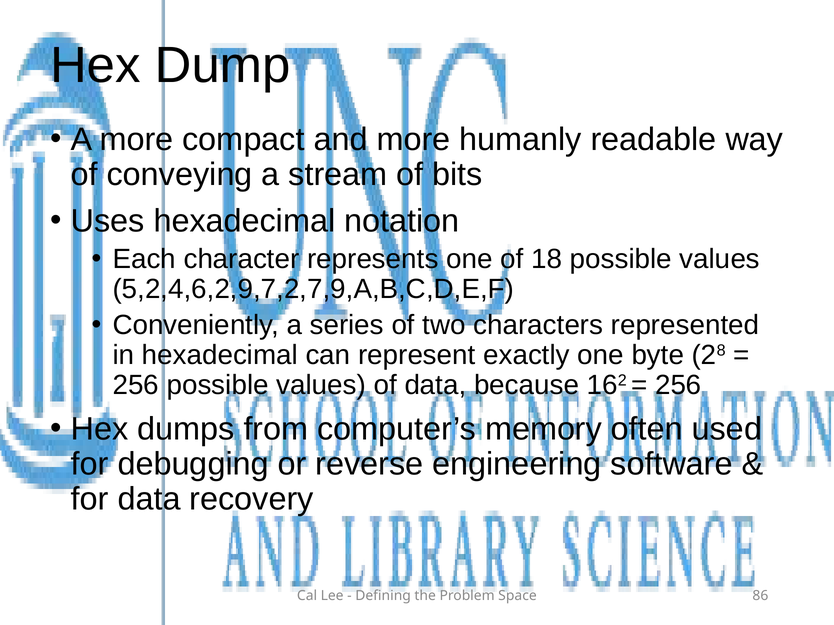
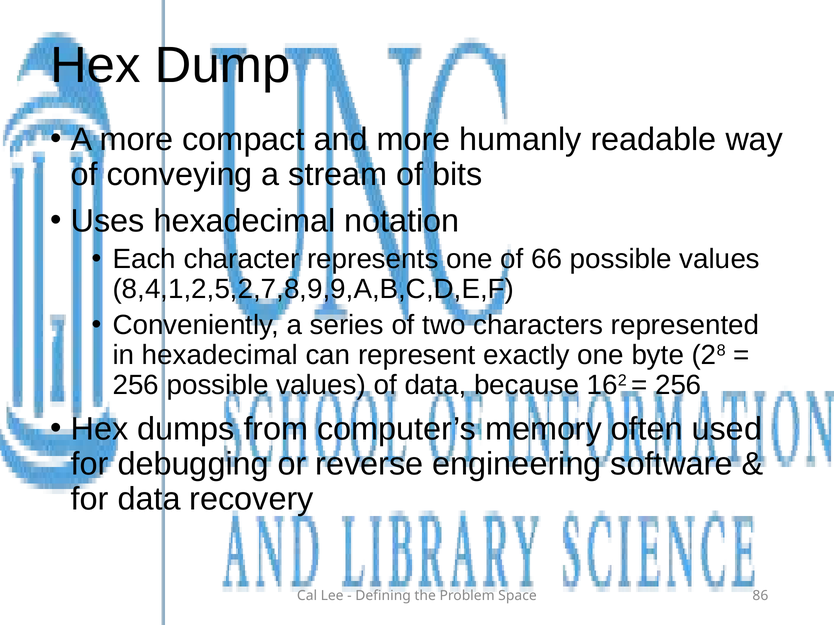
18: 18 -> 66 (547, 259)
5,2,4,6,2,9,7,2,7,9,A,B,C,D,E,F: 5,2,4,6,2,9,7,2,7,9,A,B,C,D,E,F -> 8,4,1,2,5,2,7,8,9,9,A,B,C,D,E,F (313, 289)
